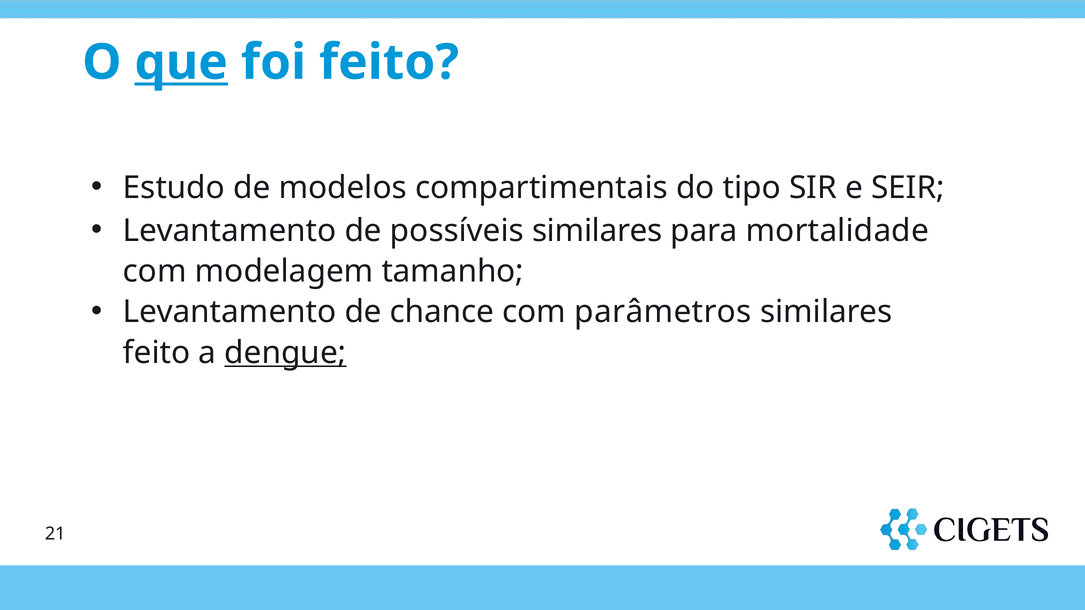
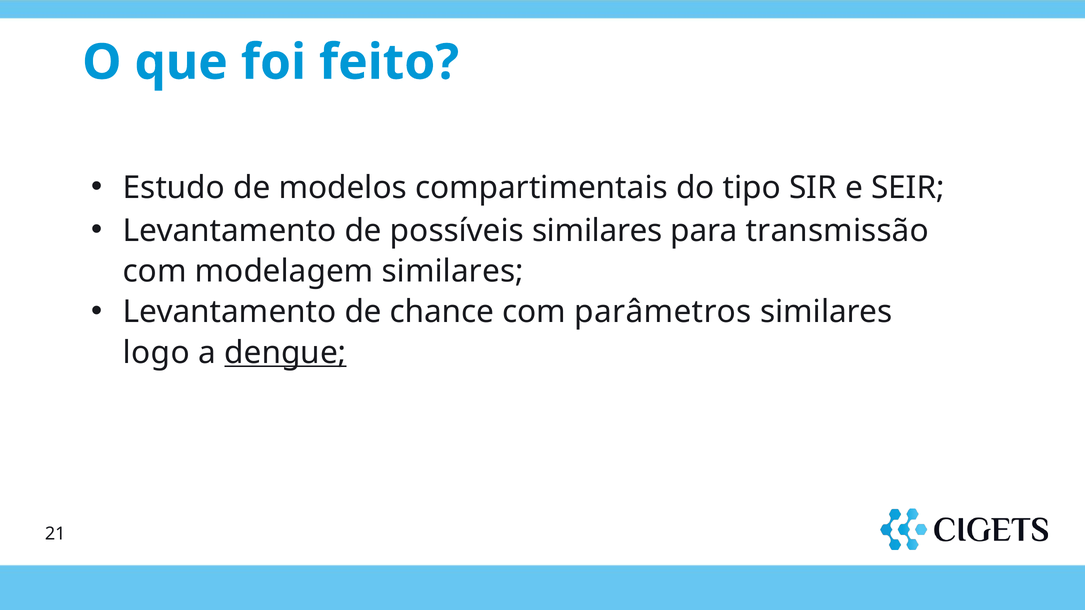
que underline: present -> none (181, 62)
mortalidade: mortalidade -> transmissão (837, 231)
modelagem tamanho: tamanho -> similares (453, 271)
feito: feito -> logo (156, 353)
